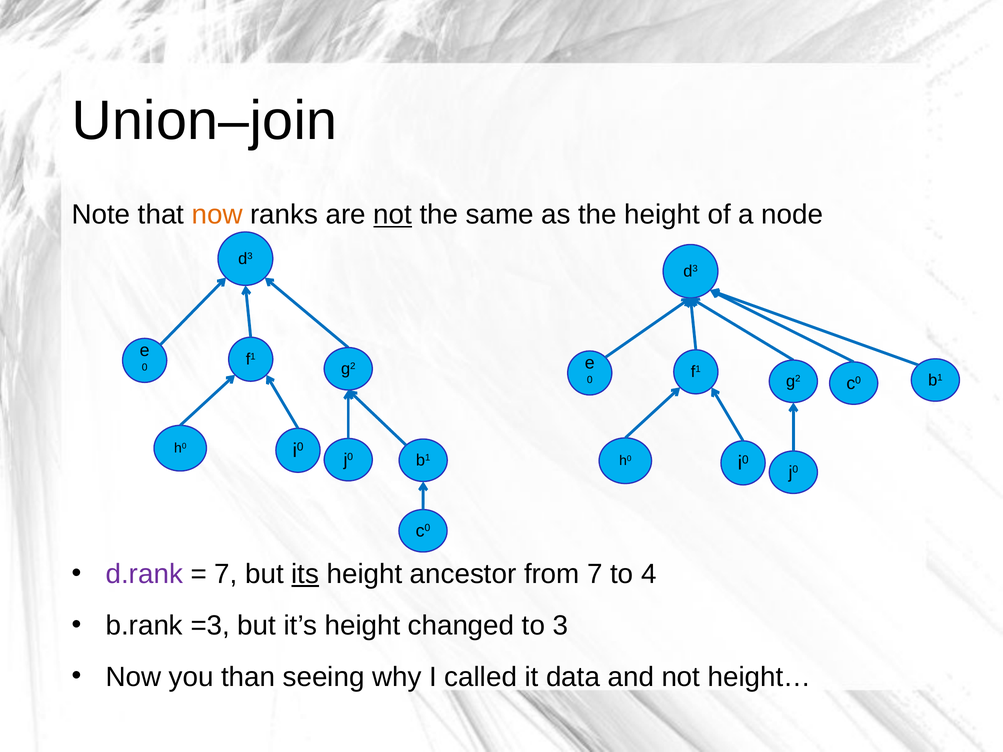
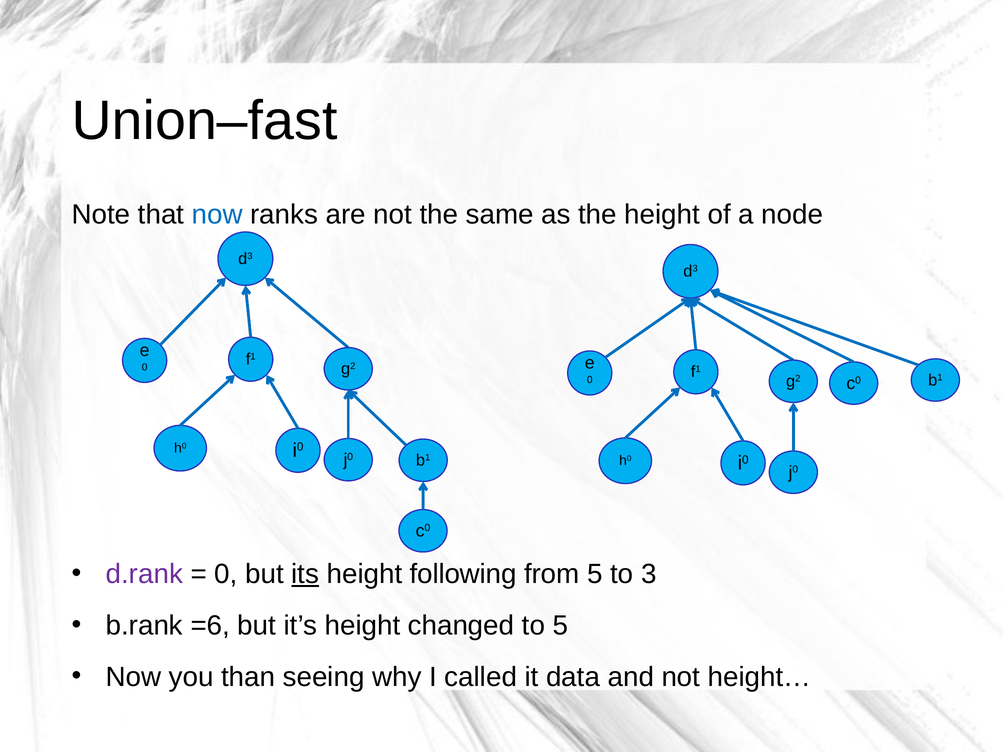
Union–join: Union–join -> Union–fast (205, 121)
now colour: orange -> blue (217, 215)
not underline: present -> none (393, 215)
7: 7 -> 0 (226, 574)
ancestor: ancestor -> following (463, 574)
from 7: 7 -> 5 (595, 574)
4: 4 -> 3 (649, 574)
=3: =3 -> =6 (210, 626)
to 3: 3 -> 5 (560, 626)
